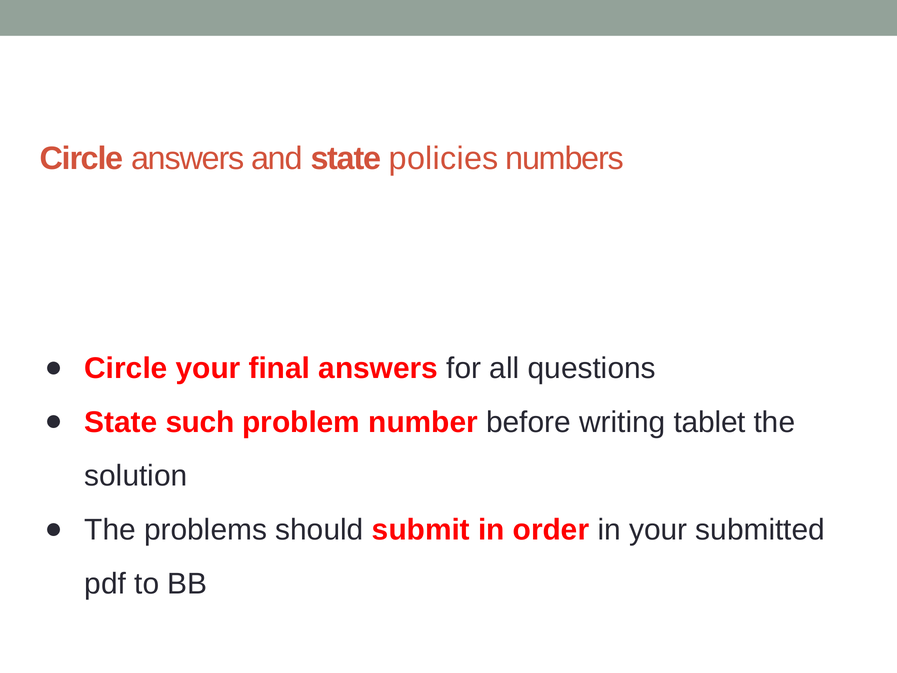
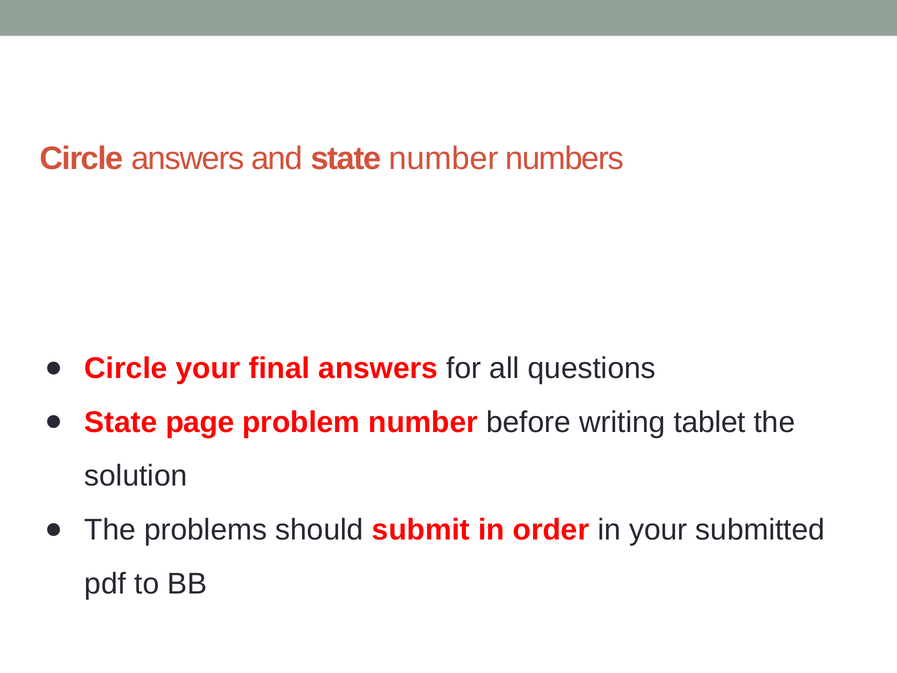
state policies: policies -> number (444, 158)
such: such -> page (200, 422)
